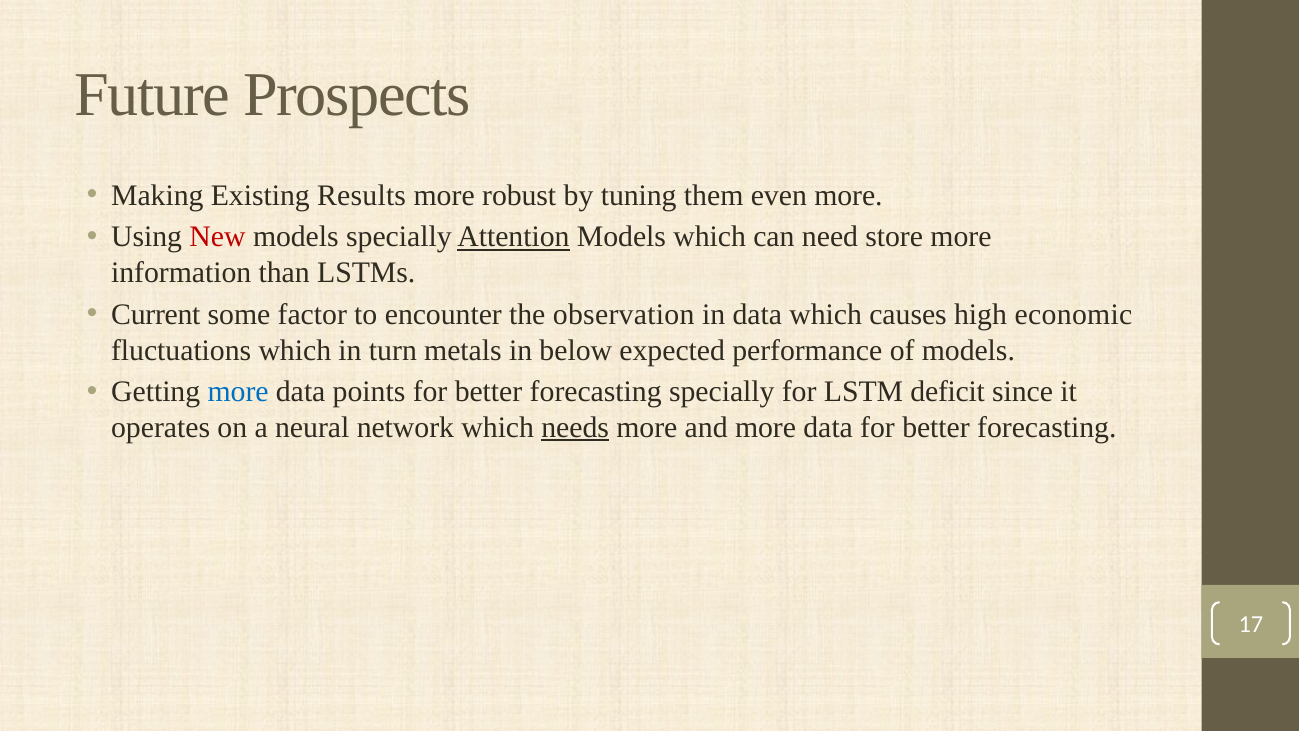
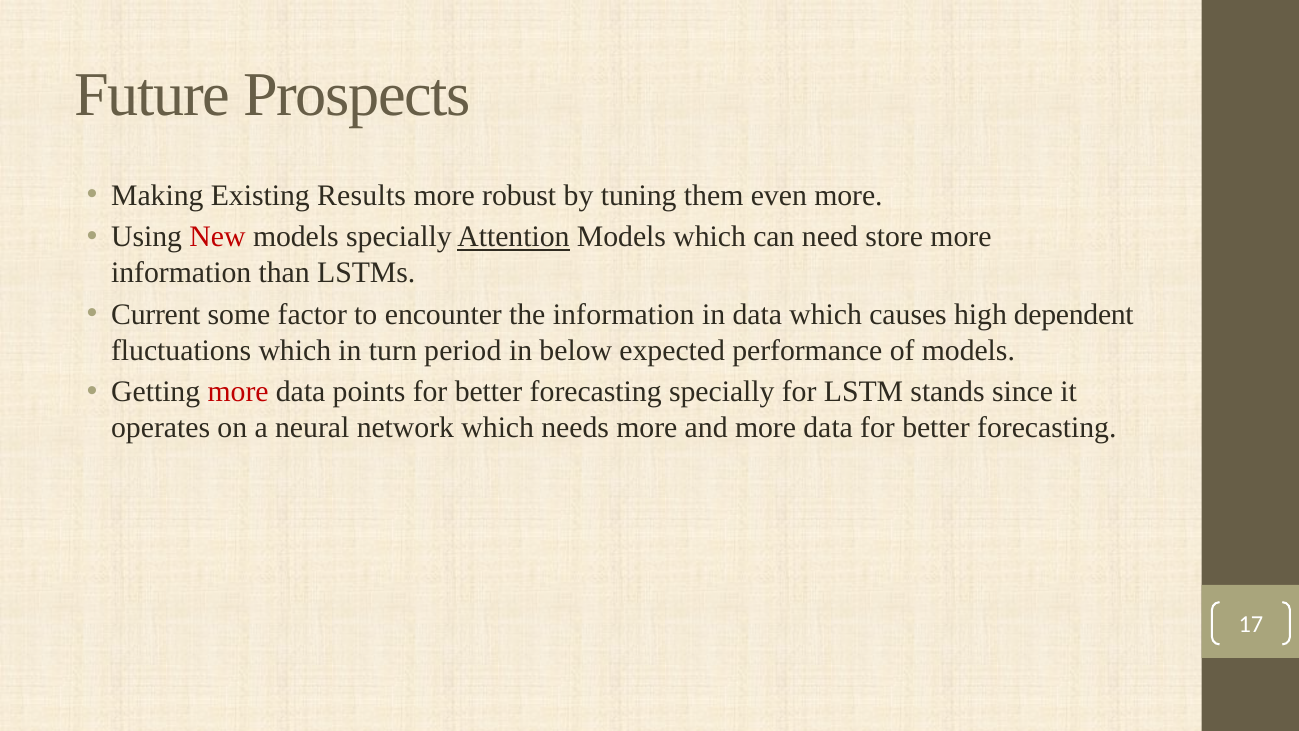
the observation: observation -> information (624, 314)
economic: economic -> dependent (1074, 314)
metals: metals -> period (463, 350)
more colour: blue -> red (238, 392)
deficit: deficit -> stands (948, 392)
needs underline: present -> none (575, 427)
